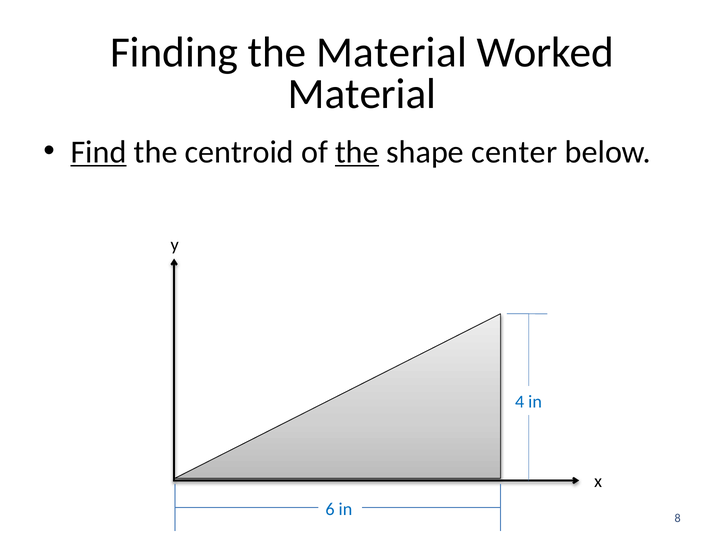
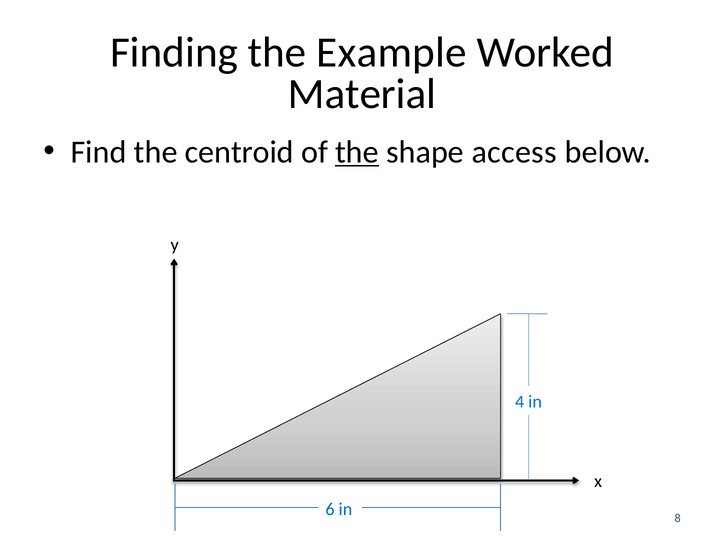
the Material: Material -> Example (392, 53)
Find underline: present -> none (99, 152)
center: center -> access (514, 152)
